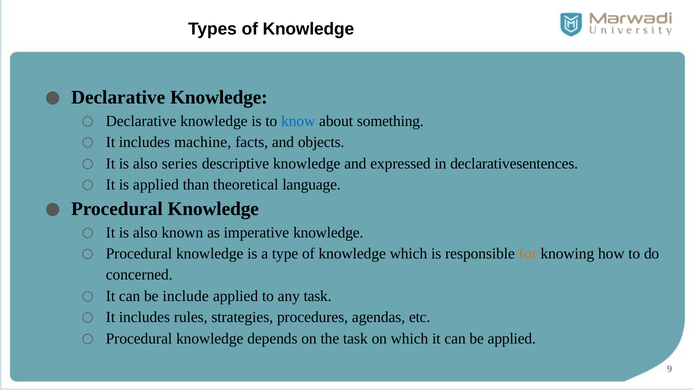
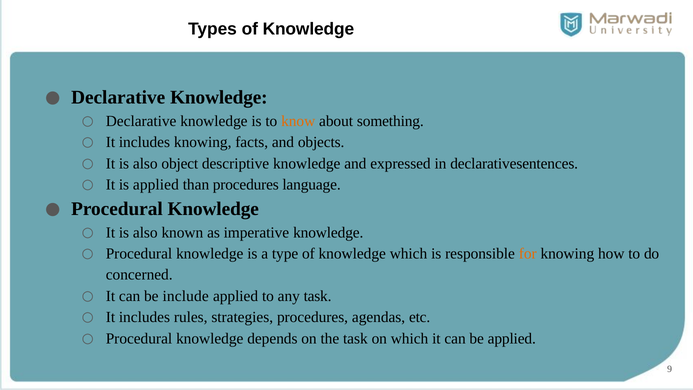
know colour: blue -> orange (298, 121)
includes machine: machine -> knowing (203, 142)
series: series -> object (180, 164)
than theoretical: theoretical -> procedures (246, 185)
